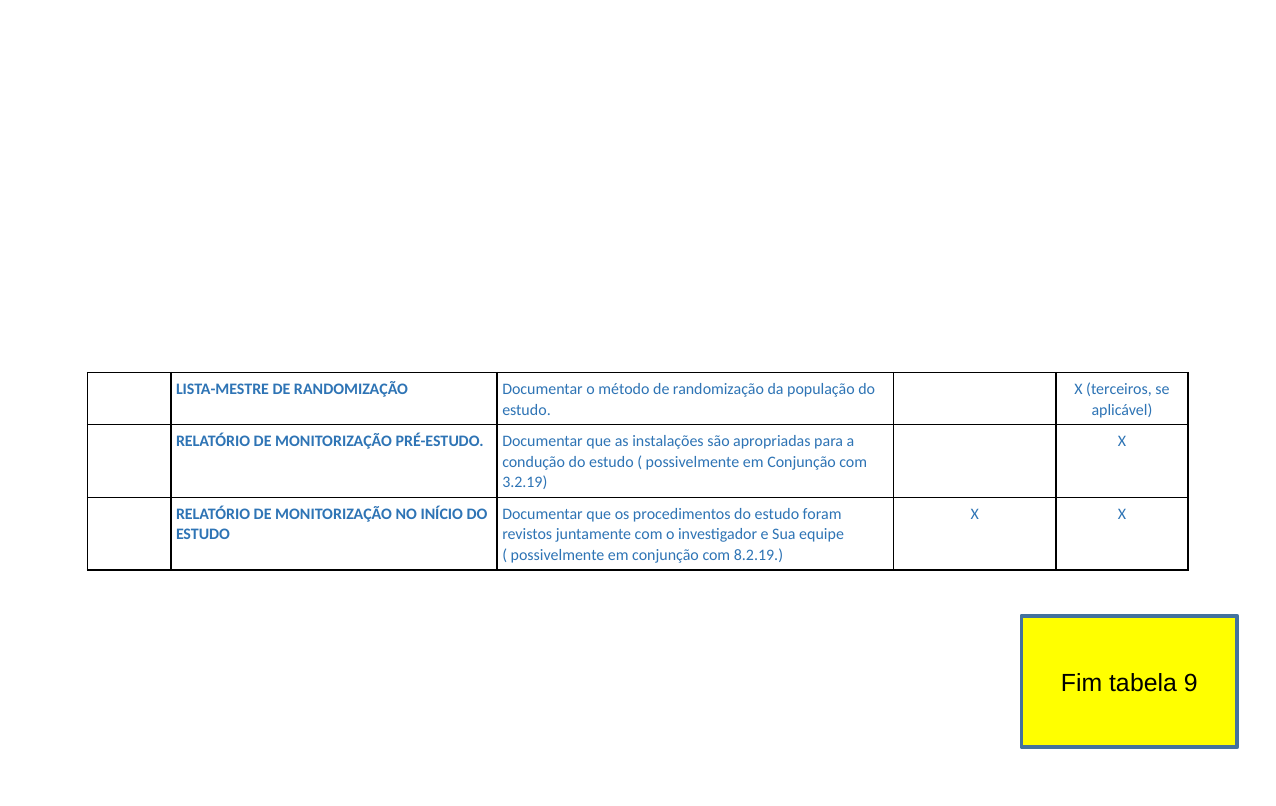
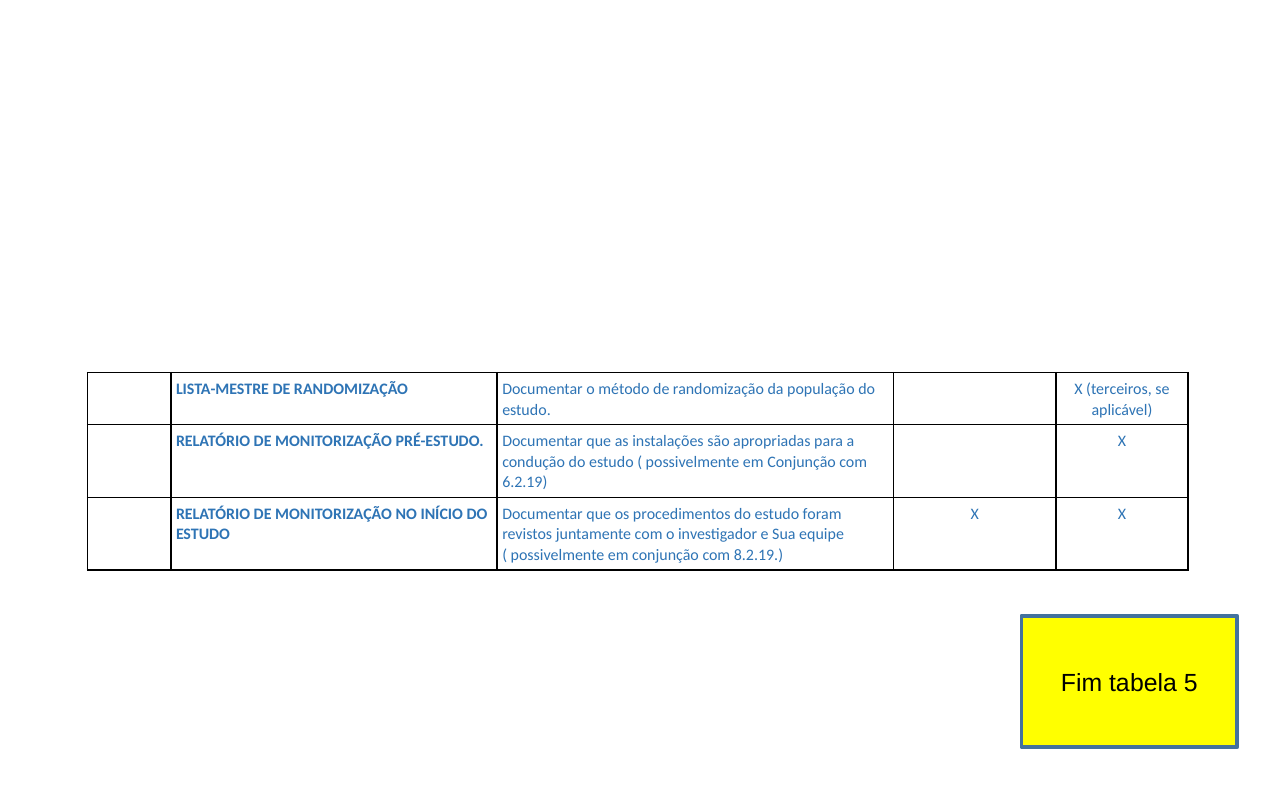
3.2.19: 3.2.19 -> 6.2.19 (525, 483)
9: 9 -> 5 (1191, 684)
